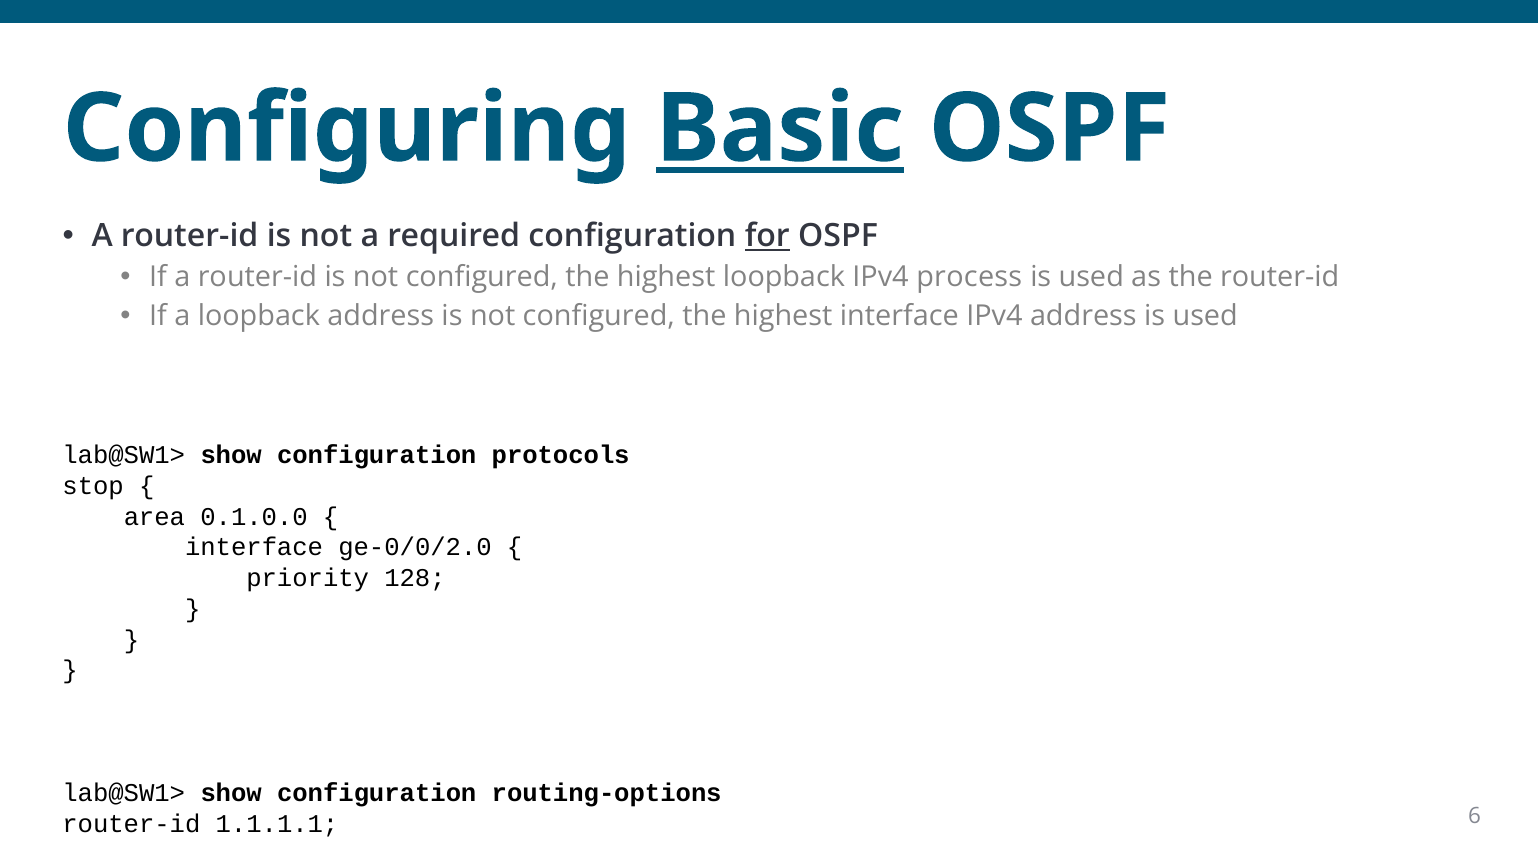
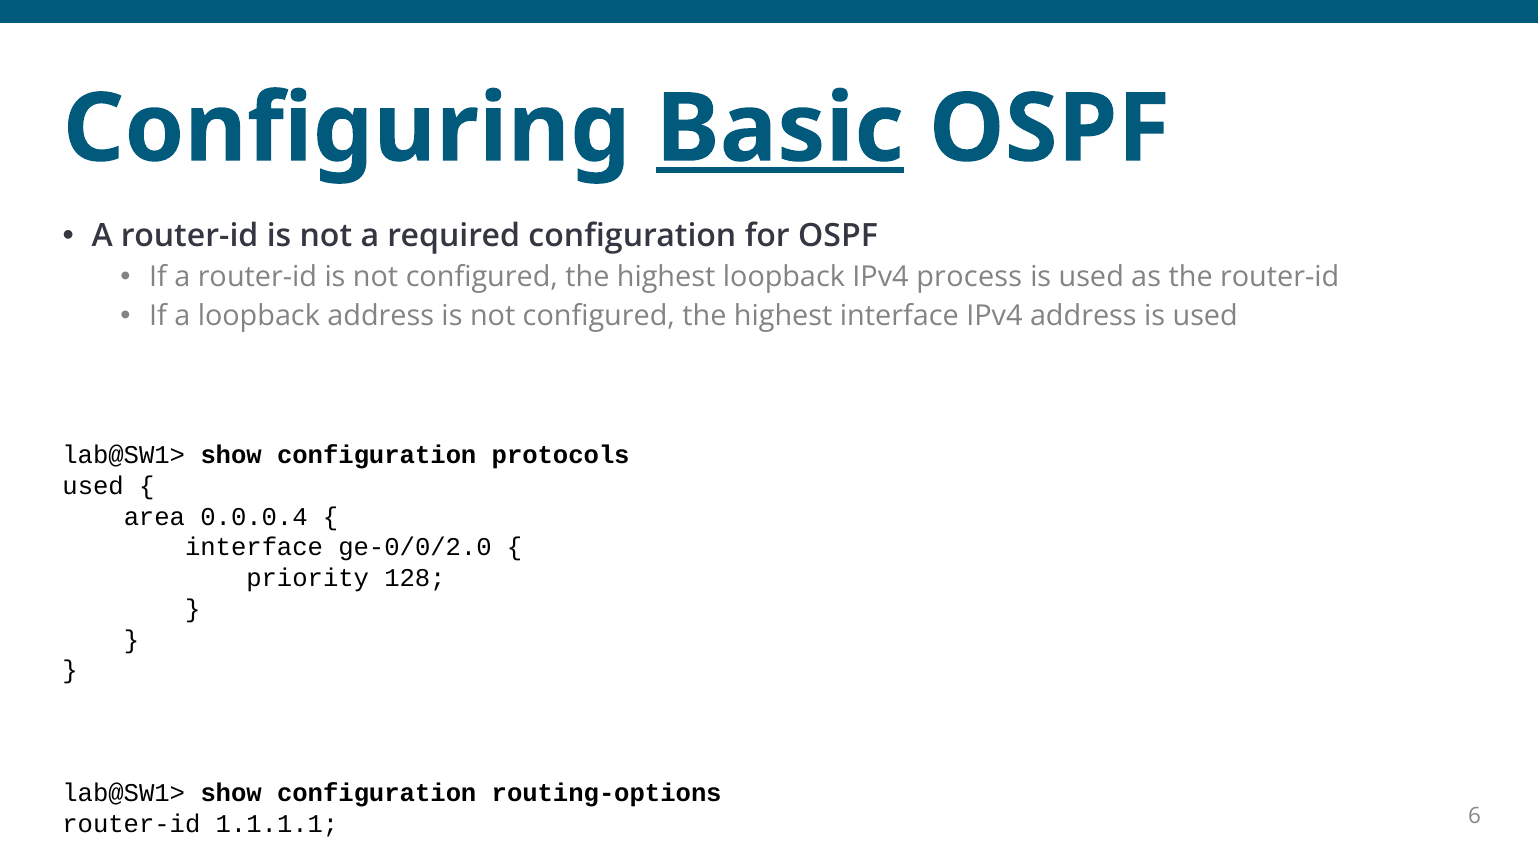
for underline: present -> none (767, 236)
stop: stop -> used (93, 486)
0.1.0.0: 0.1.0.0 -> 0.0.0.4 (254, 517)
